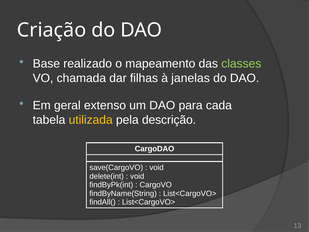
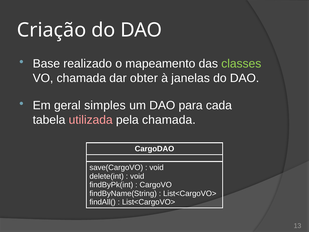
filhas: filhas -> obter (144, 78)
extenso: extenso -> simples (105, 105)
utilizada colour: yellow -> pink (91, 120)
pela descrição: descrição -> chamada (169, 120)
